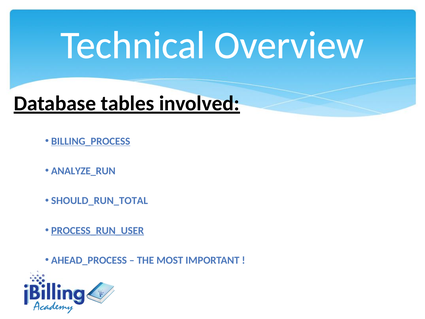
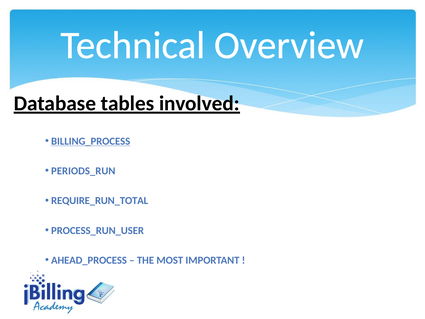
ANALYZE_RUN: ANALYZE_RUN -> PERIODS_RUN (83, 171)
SHOULD_RUN_TOTAL: SHOULD_RUN_TOTAL -> REQUIRE_RUN_TOTAL (100, 201)
PROCESS_RUN_USER underline: present -> none (98, 230)
